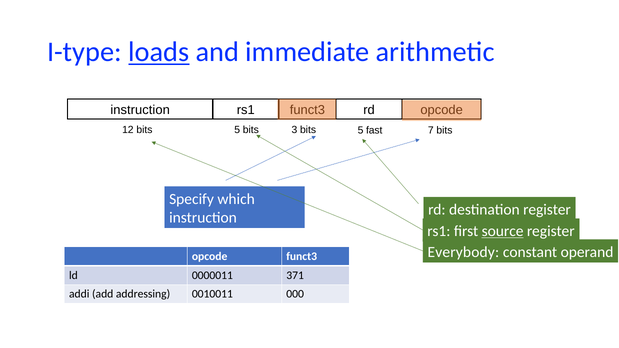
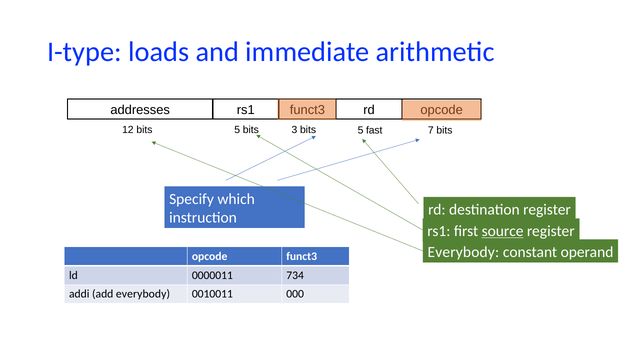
loads underline: present -> none (159, 52)
instruction: instruction -> addresses (140, 110)
371: 371 -> 734 (295, 275)
add addressing: addressing -> everybody (143, 294)
